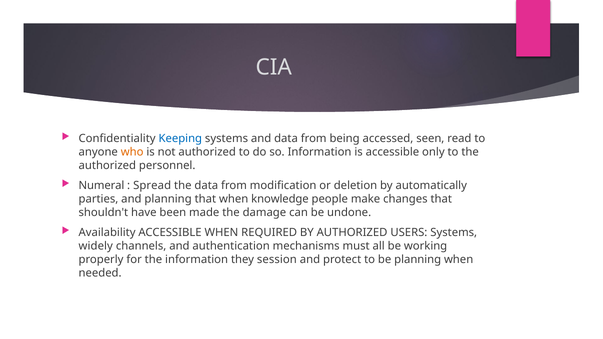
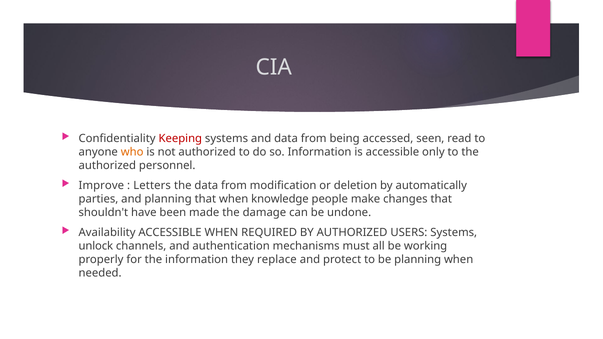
Keeping colour: blue -> red (180, 139)
Numeral: Numeral -> Improve (101, 186)
Spread: Spread -> Letters (152, 186)
widely: widely -> unlock (96, 246)
session: session -> replace (277, 260)
